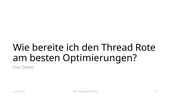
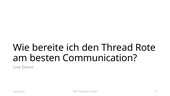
Optimierungen: Optimierungen -> Communication (100, 58)
